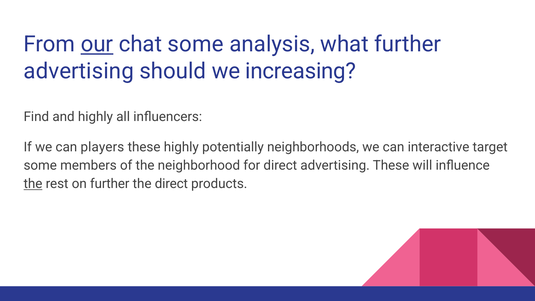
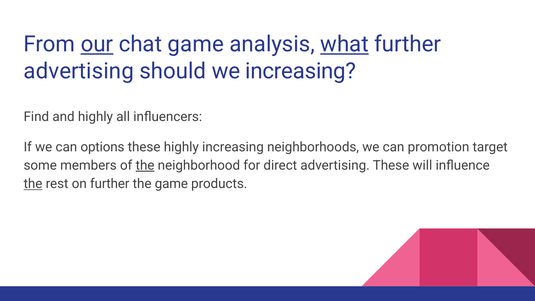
chat some: some -> game (196, 44)
what underline: none -> present (344, 44)
players: players -> options (102, 147)
highly potentially: potentially -> increasing (233, 147)
interactive: interactive -> promotion (438, 147)
the underline: none -> present (145, 165)
the direct: direct -> game (171, 184)
